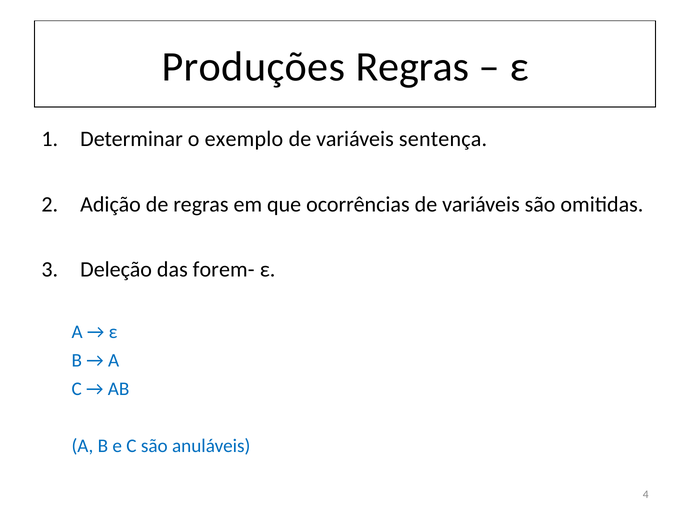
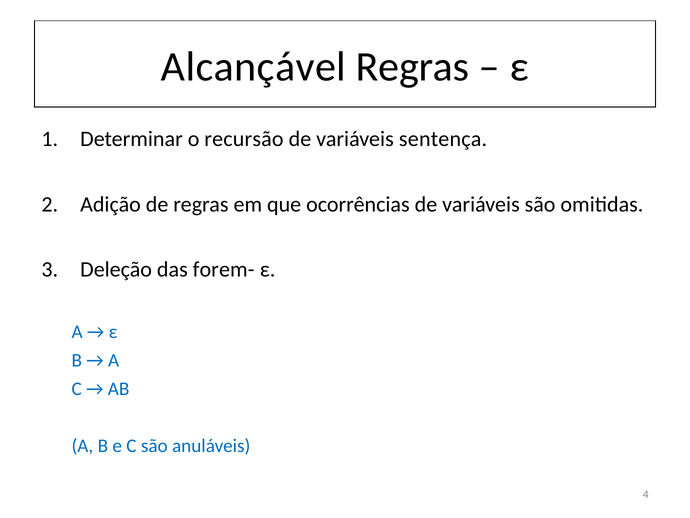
Produções: Produções -> Alcançável (253, 67)
exemplo: exemplo -> recursão (244, 139)
